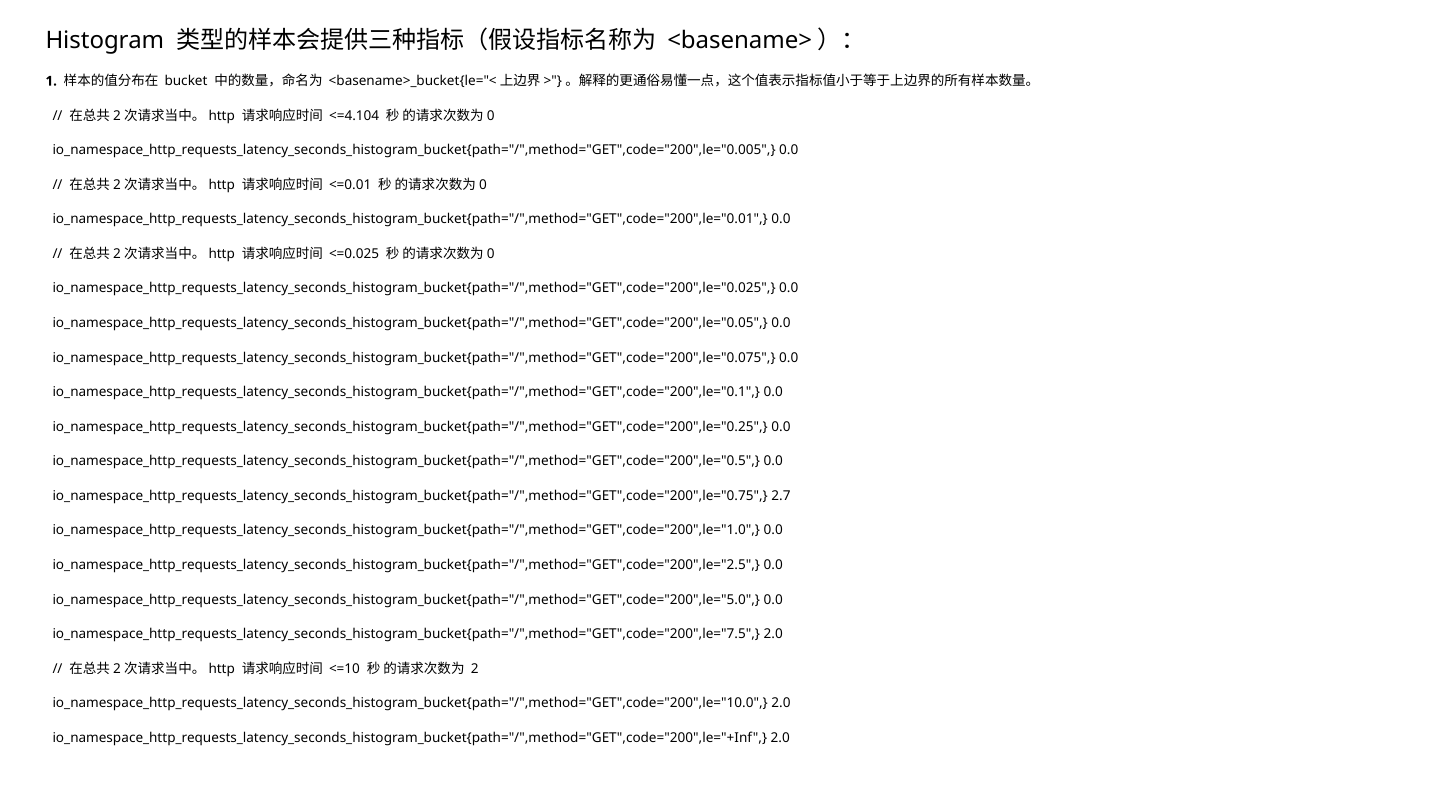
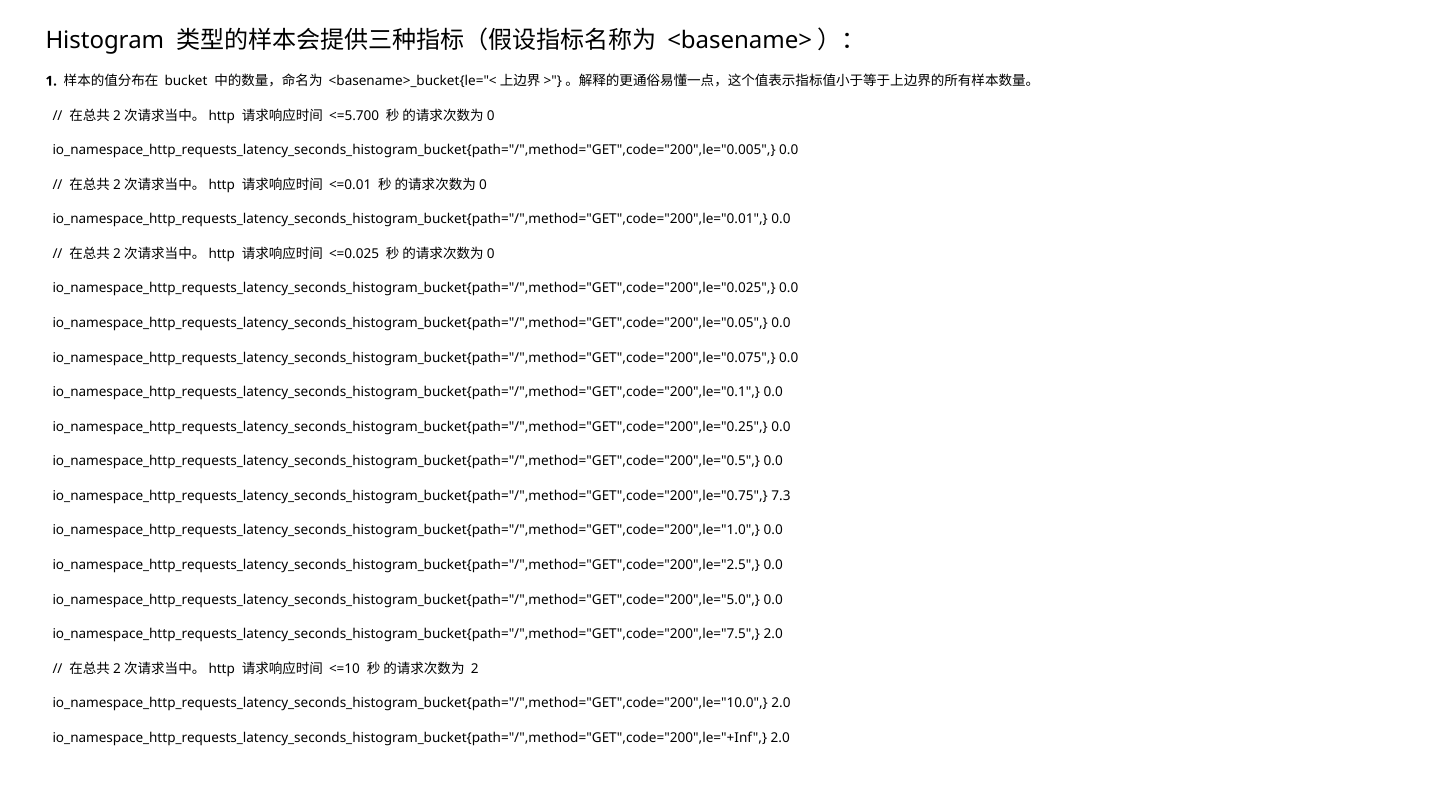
<=4.104: <=4.104 -> <=5.700 (354, 116)
2.7: 2.7 -> 7.3 (781, 496)
